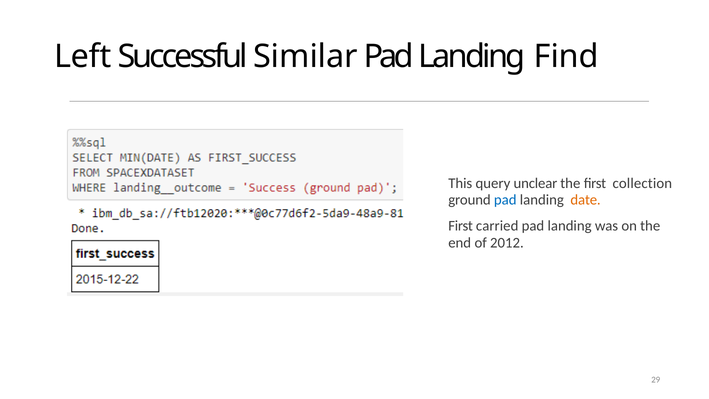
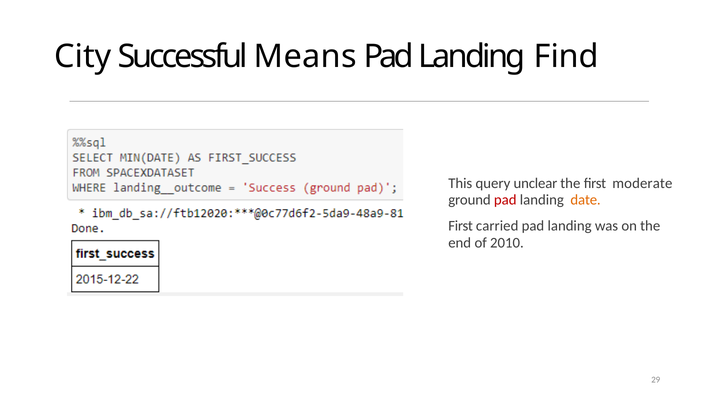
Left: Left -> City (83, 56)
Similar: Similar -> Means (305, 56)
collection: collection -> moderate (642, 184)
pad colour: blue -> red (505, 200)
2012: 2012 -> 2010 (507, 243)
